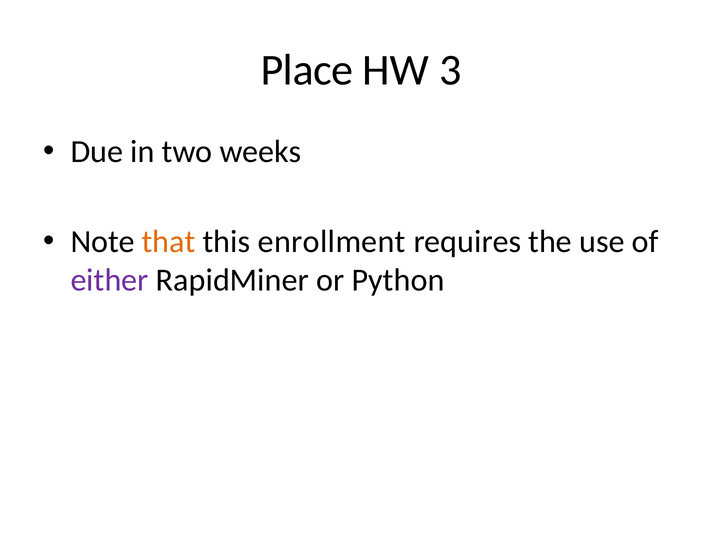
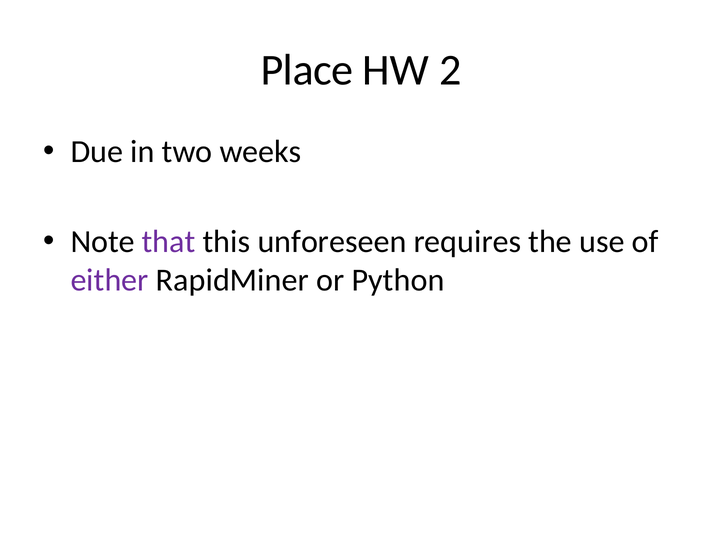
3: 3 -> 2 (450, 70)
that colour: orange -> purple (169, 242)
enrollment: enrollment -> unforeseen (332, 242)
